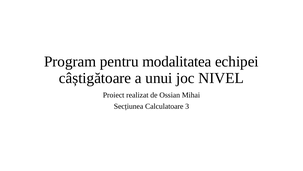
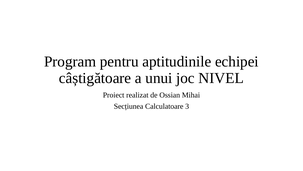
modalitatea: modalitatea -> aptitudinile (177, 61)
